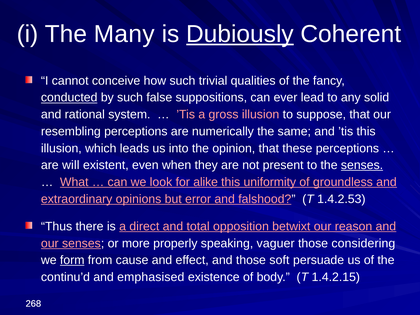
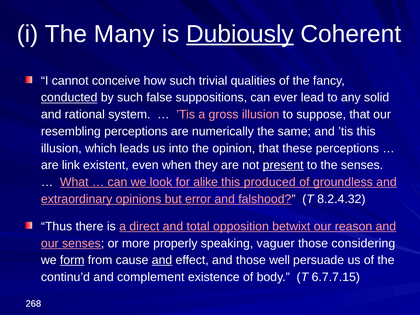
will: will -> link (71, 165)
present underline: none -> present (283, 165)
senses underline: present -> none (362, 165)
uniformity: uniformity -> produced (270, 182)
1.4.2.53: 1.4.2.53 -> 8.2.4.32 (341, 199)
and underline: none -> present (162, 260)
soft: soft -> well (280, 260)
emphasised: emphasised -> complement (151, 277)
1.4.2.15: 1.4.2.15 -> 6.7.7.15 (336, 277)
